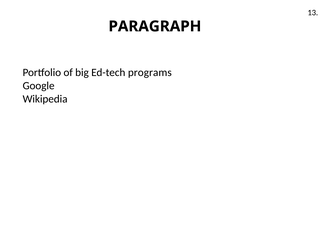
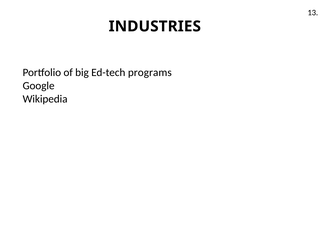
PARAGRAPH: PARAGRAPH -> INDUSTRIES (155, 26)
